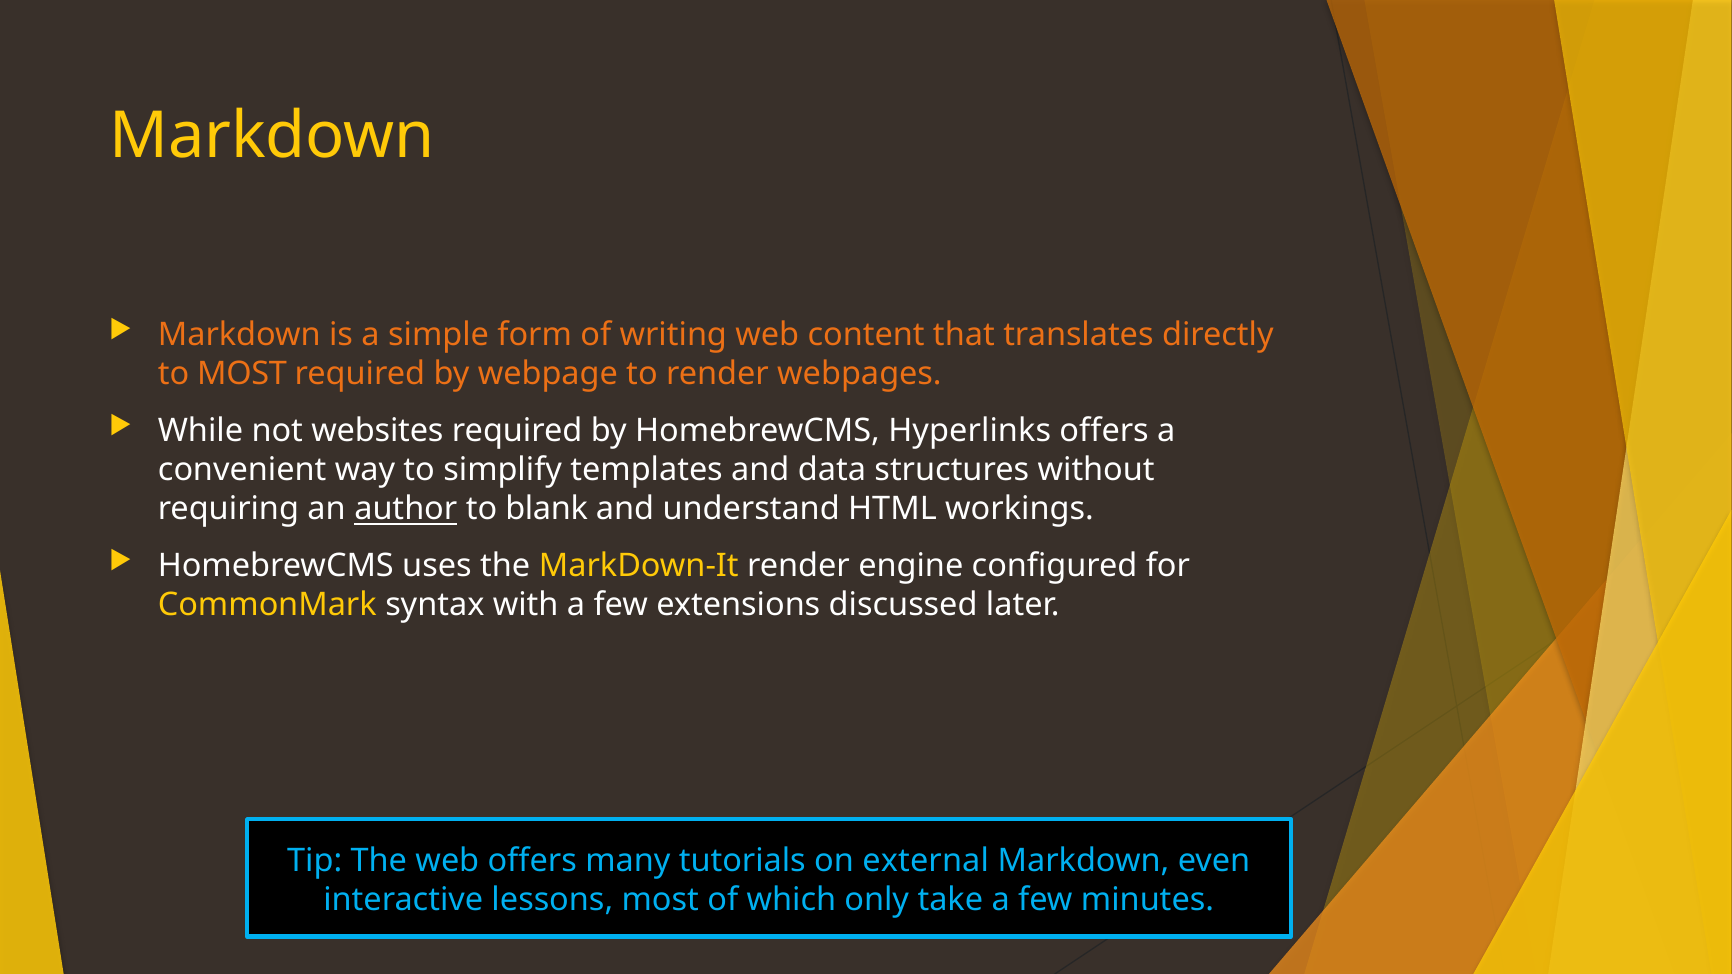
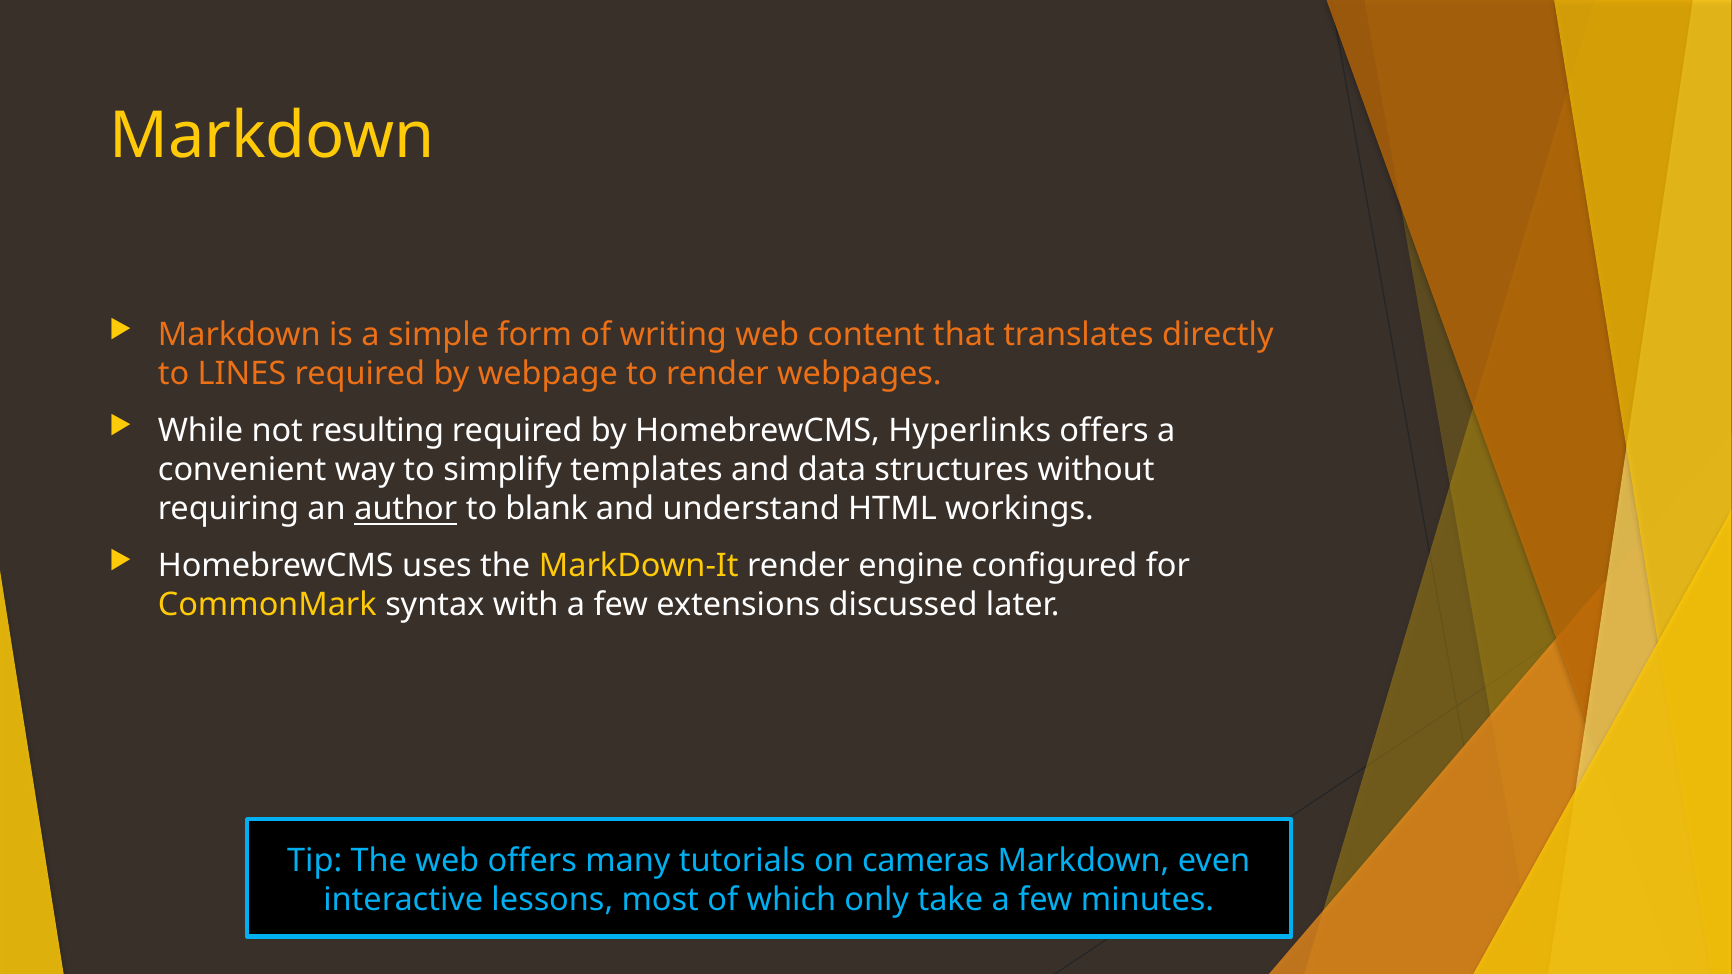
to MOST: MOST -> LINES (242, 374)
websites: websites -> resulting (377, 431)
external: external -> cameras (926, 861)
